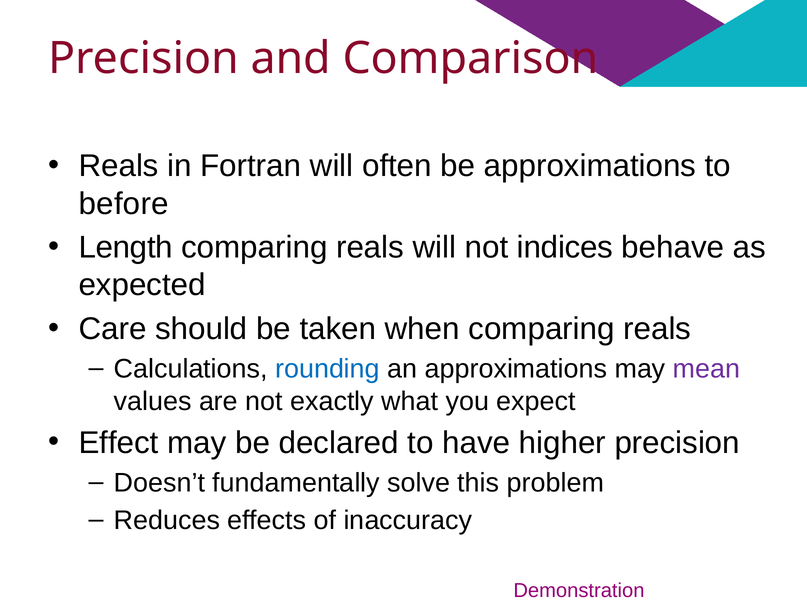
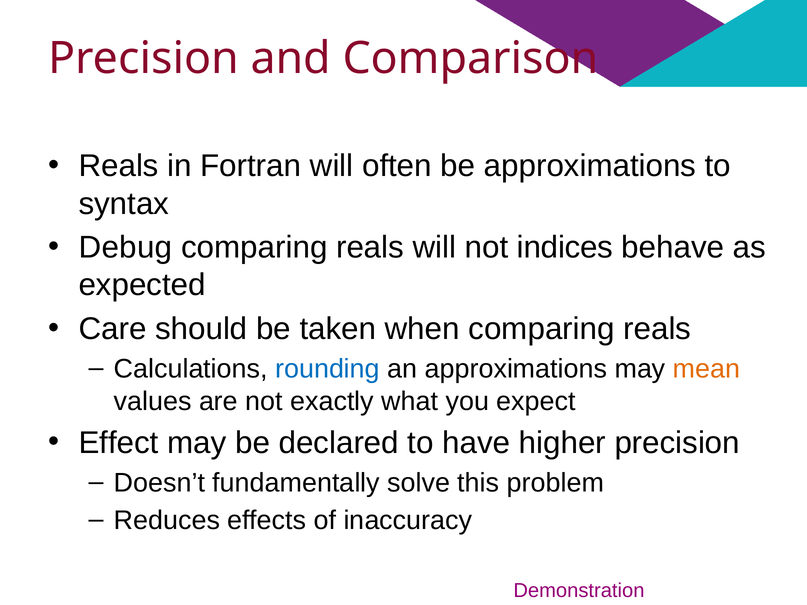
before: before -> syntax (124, 204)
Length: Length -> Debug (125, 248)
mean colour: purple -> orange (706, 369)
